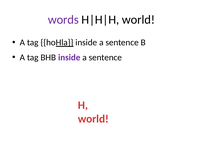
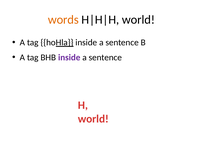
words colour: purple -> orange (63, 20)
